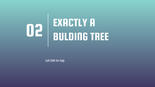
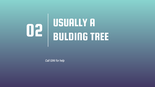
EXACTLY: EXACTLY -> USUALLY (70, 23)
